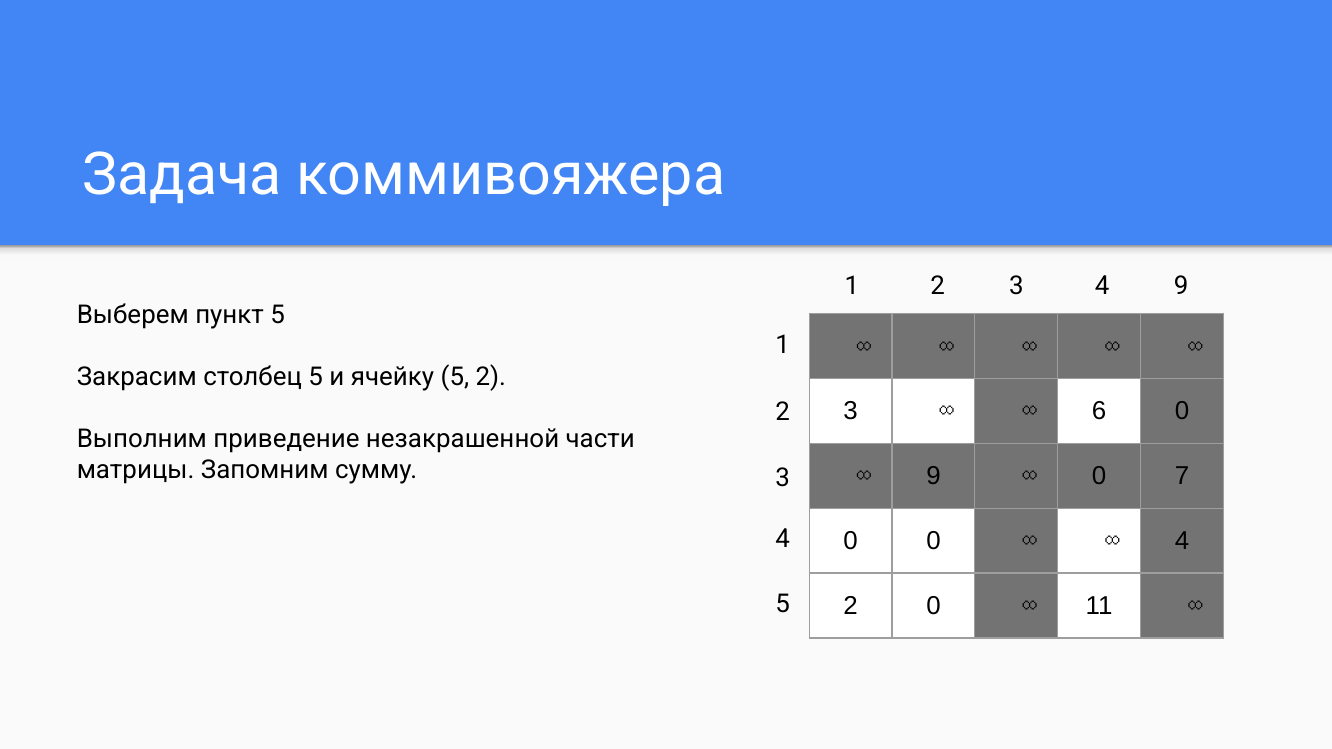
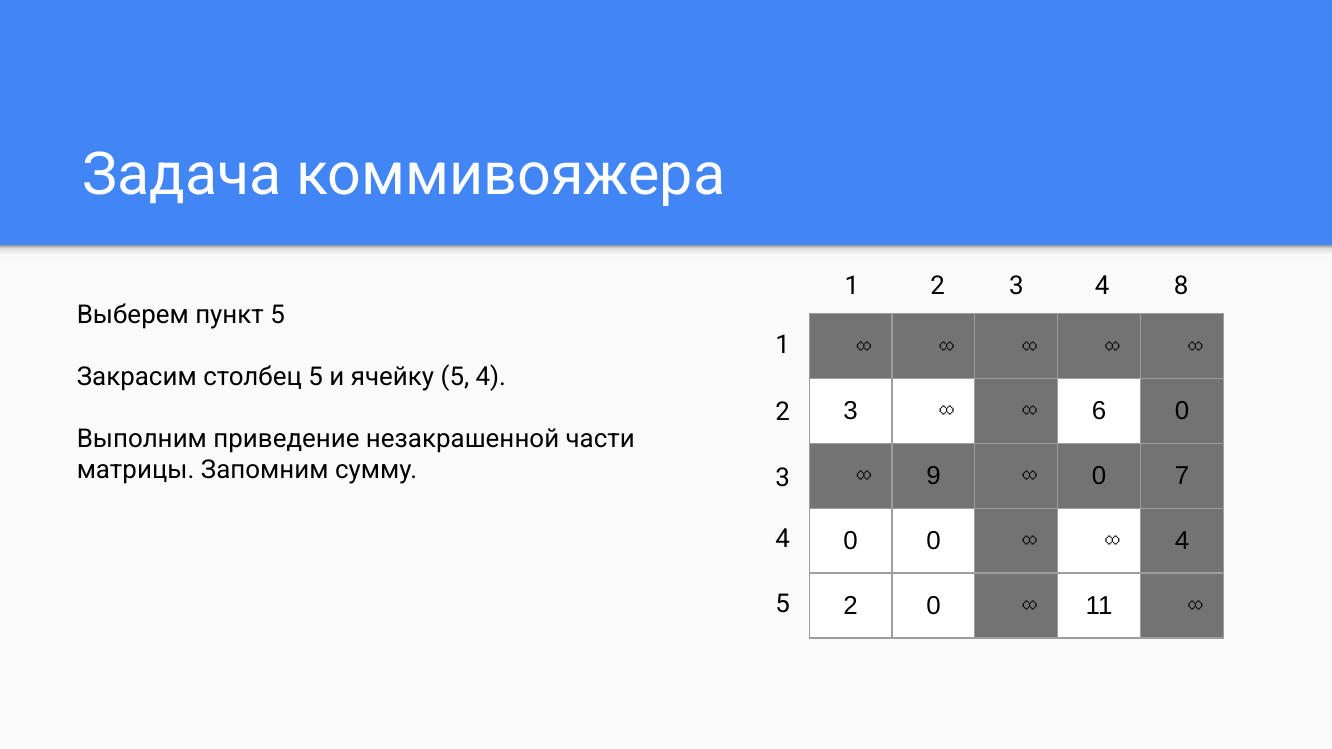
4 9: 9 -> 8 (1181, 286)
5 2: 2 -> 4 (491, 377)
